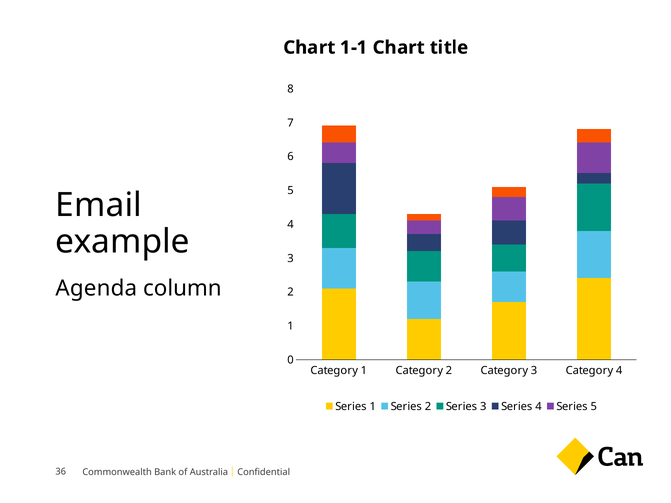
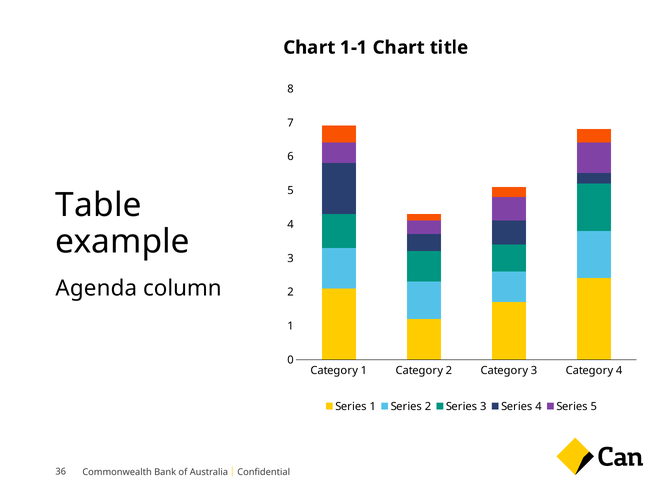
Email: Email -> Table (99, 205)
